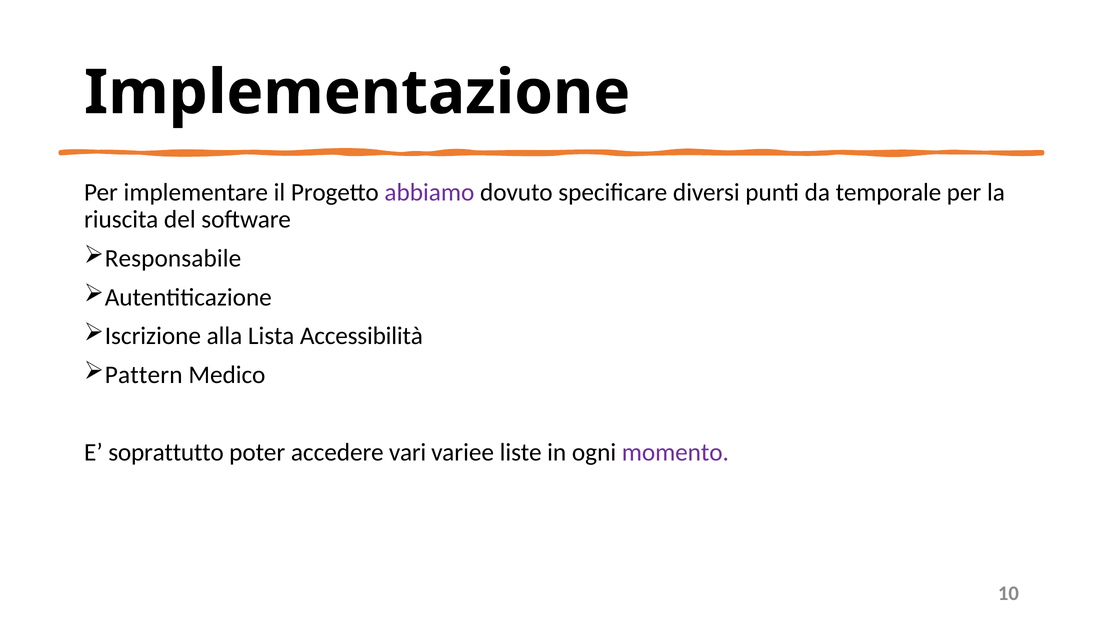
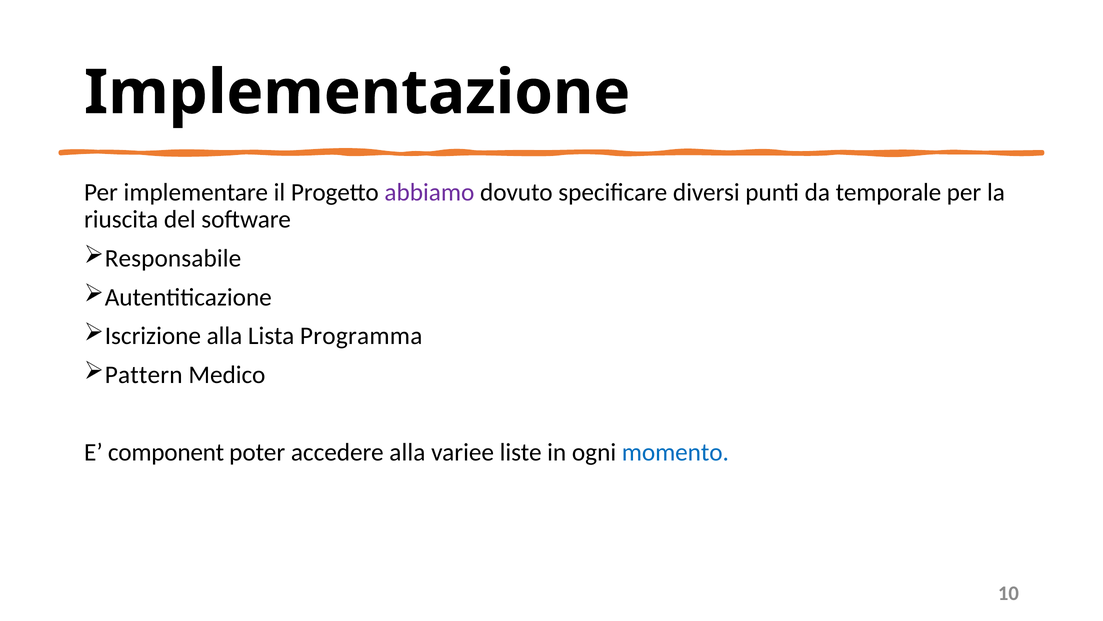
Accessibilità: Accessibilità -> Programma (361, 336)
soprattutto: soprattutto -> component (166, 452)
accedere vari: vari -> alla (407, 452)
momento colour: purple -> blue (675, 452)
